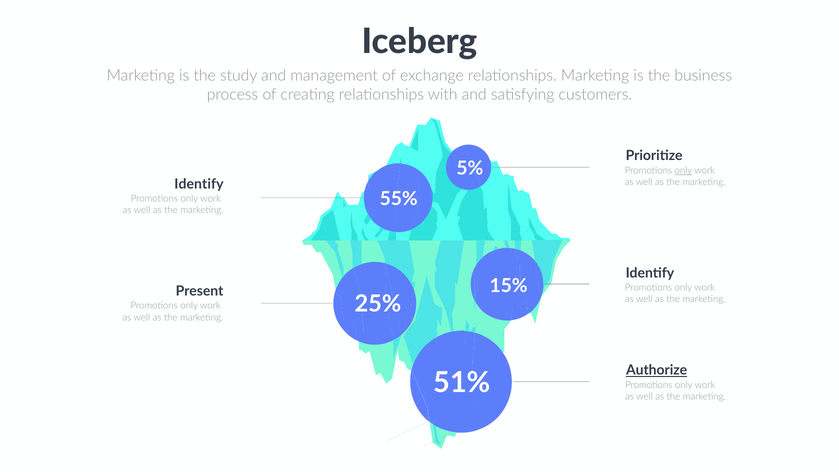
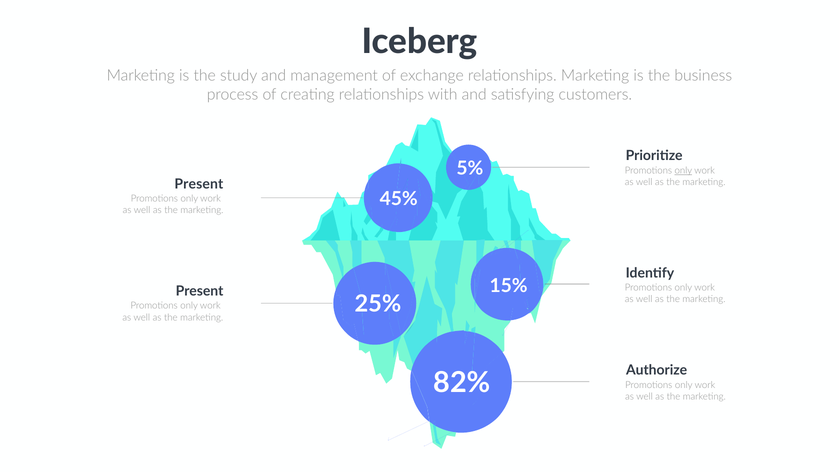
Identify: Identify -> Present (199, 184)
55%: 55% -> 45% (399, 199)
Authorize underline: present -> none (657, 370)
51%: 51% -> 82% (462, 383)
